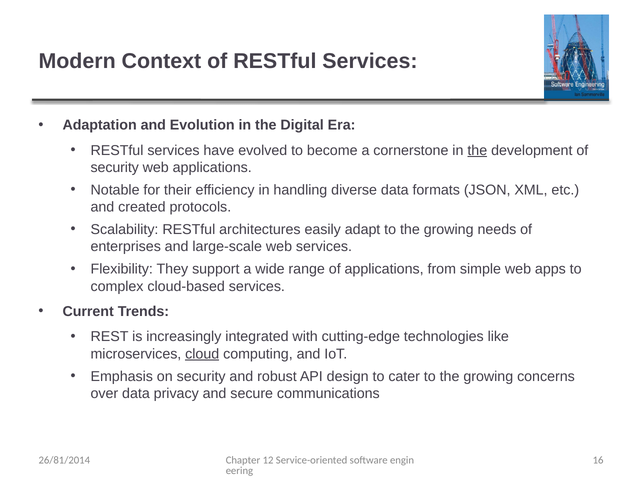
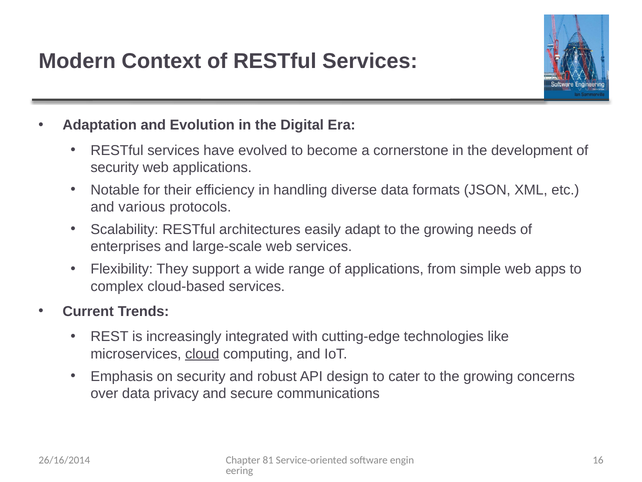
the underline: present -> none (477, 150)
created: created -> various (142, 207)
12: 12 -> 81 (268, 460)
26/81/2014: 26/81/2014 -> 26/16/2014 (64, 460)
